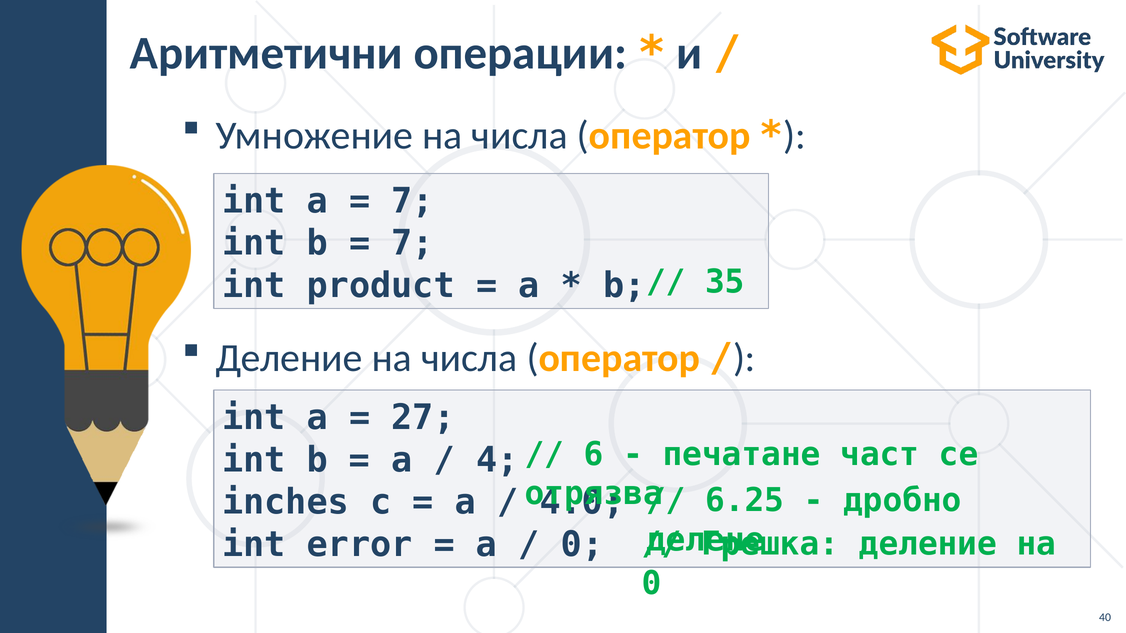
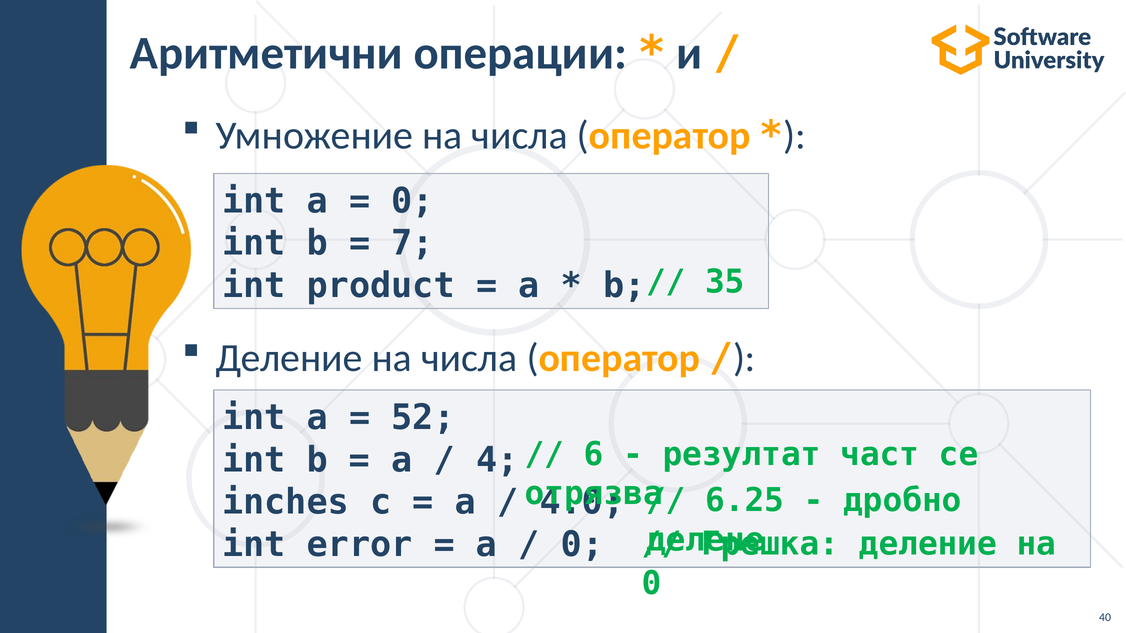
7: 7 -> 0 (412, 201)
27: 27 -> 52 (423, 418)
печатане: печатане -> резултат (742, 454)
